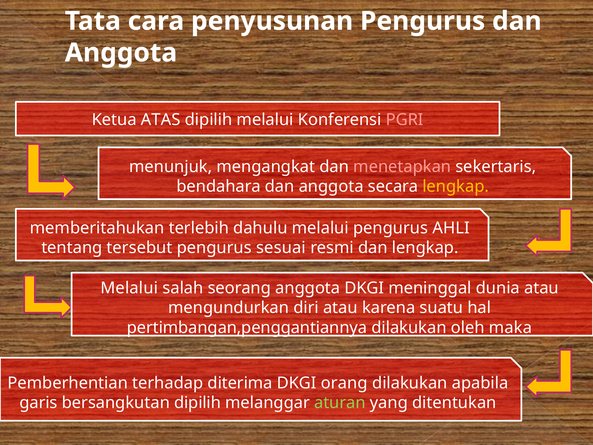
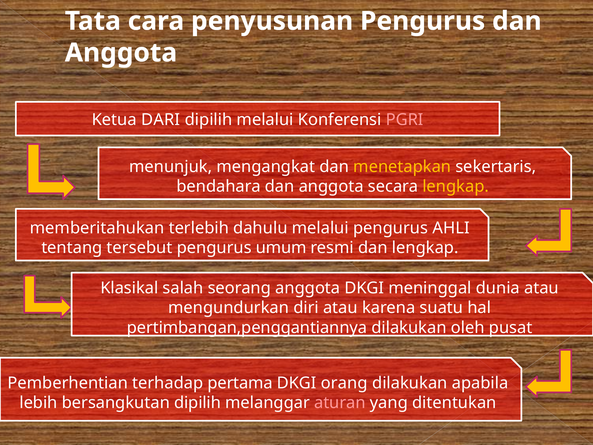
ATAS: ATAS -> DARI (161, 120)
menetapkan colour: pink -> yellow (402, 167)
sesuai: sesuai -> umum (281, 248)
Melalui: Melalui -> Klasikal (129, 288)
maka: maka -> pusat (511, 327)
diterima: diterima -> pertama (240, 383)
garis: garis -> lebih (38, 403)
aturan colour: light green -> pink (340, 403)
